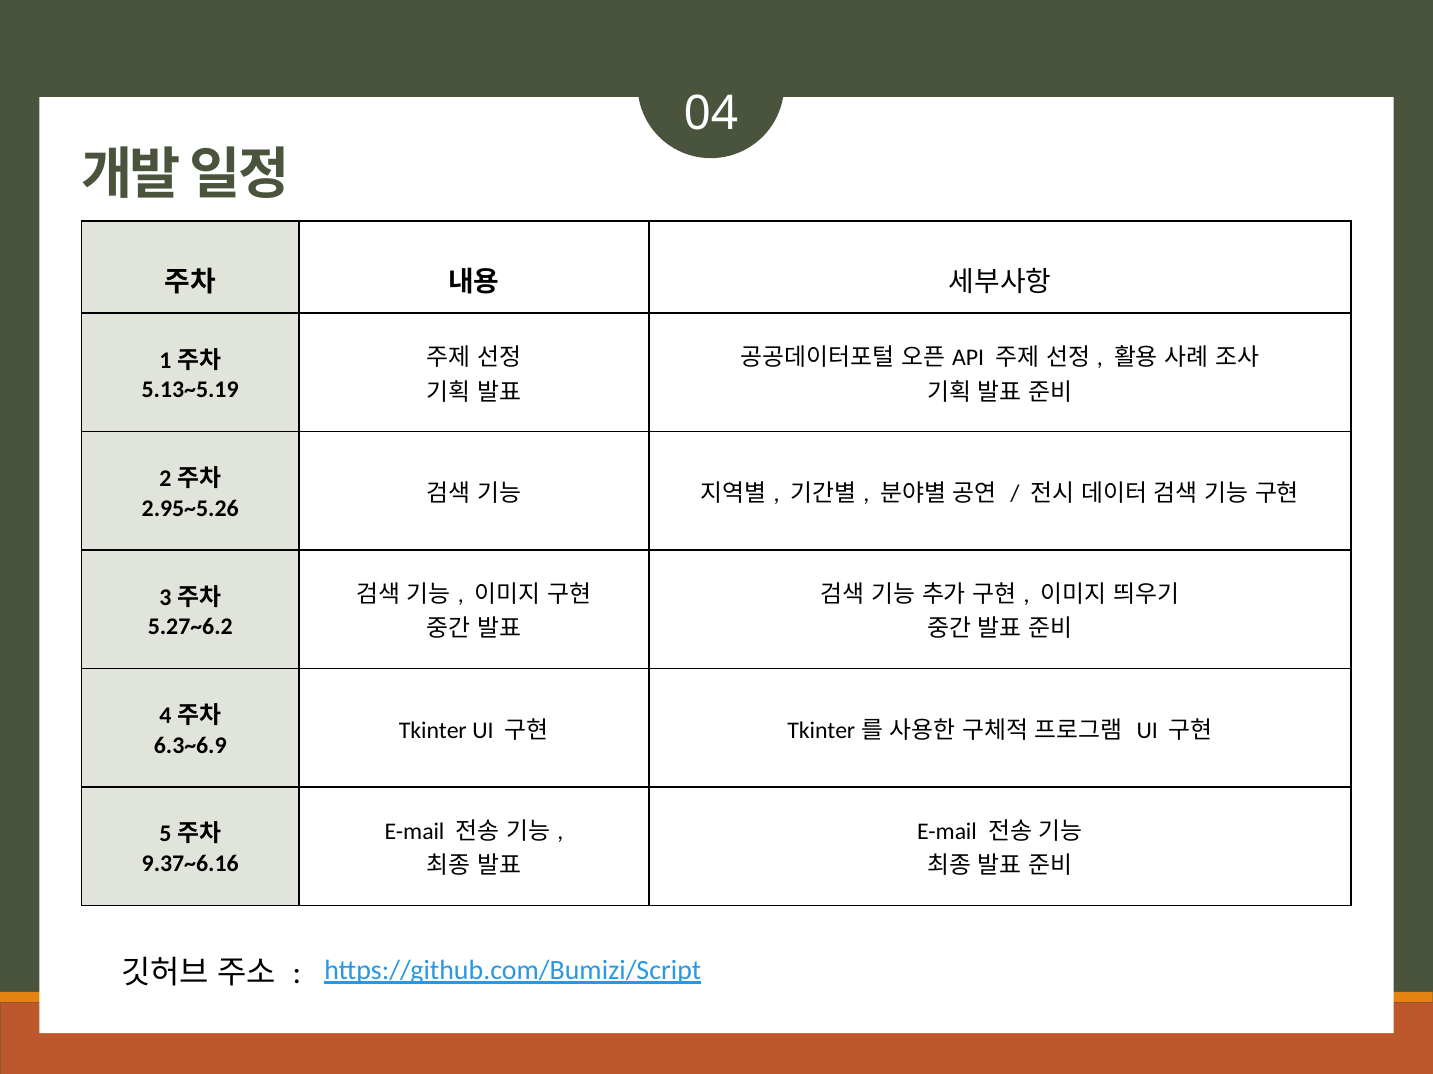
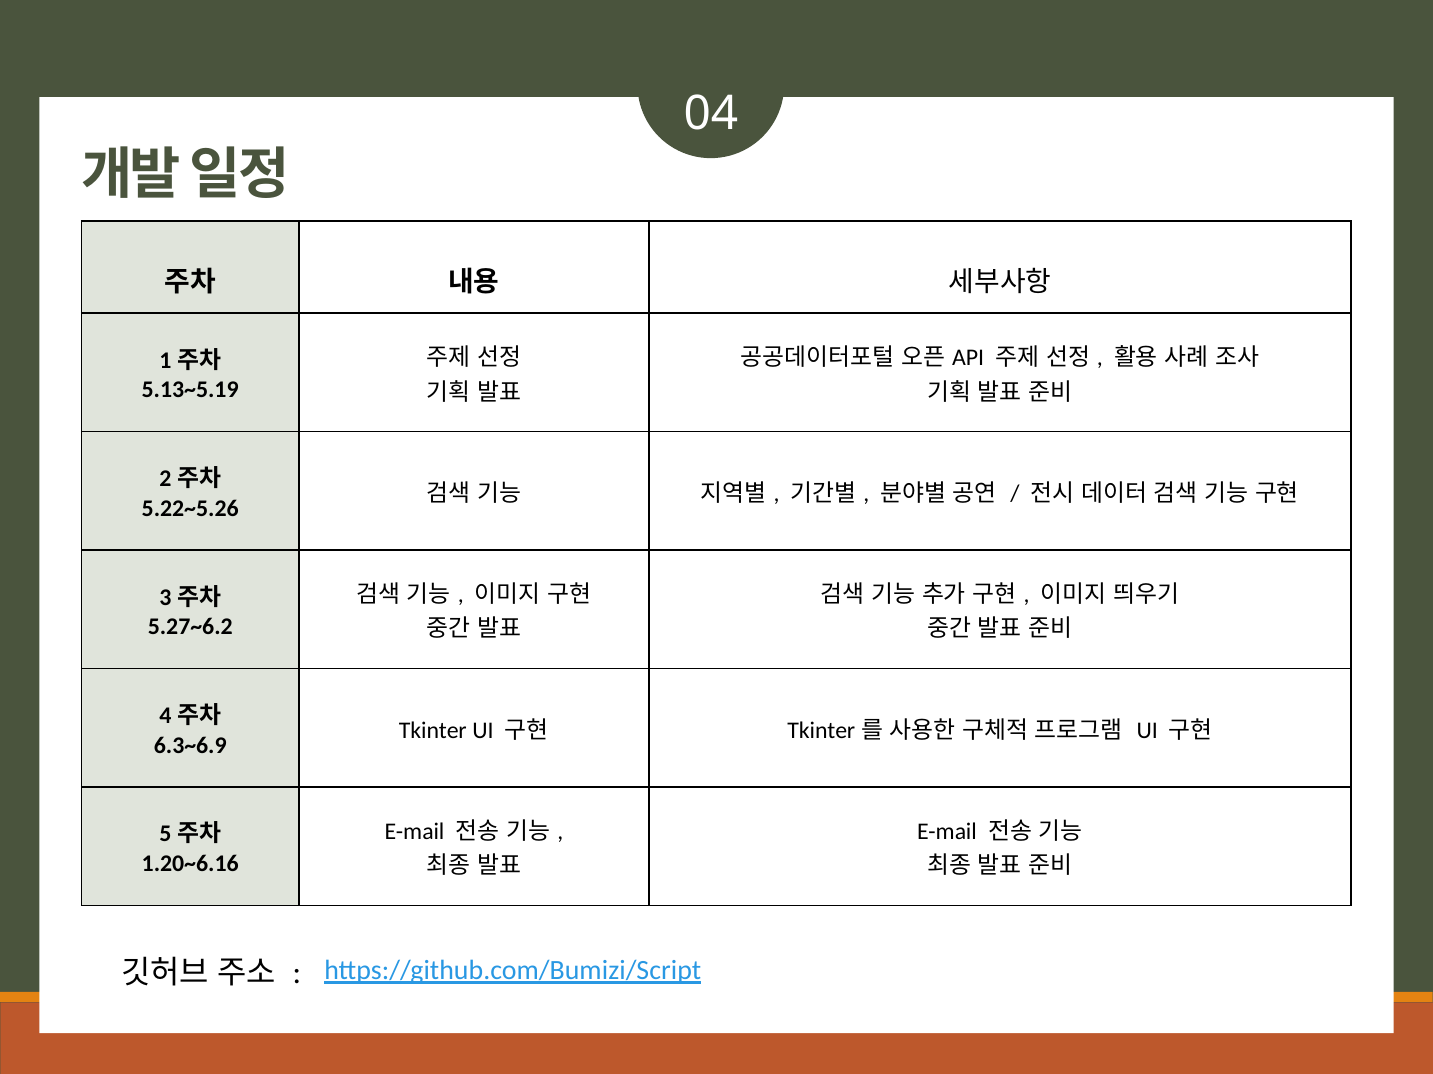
2.95~5.26: 2.95~5.26 -> 5.22~5.26 (190, 509)
9.37~6.16: 9.37~6.16 -> 1.20~6.16 (190, 864)
